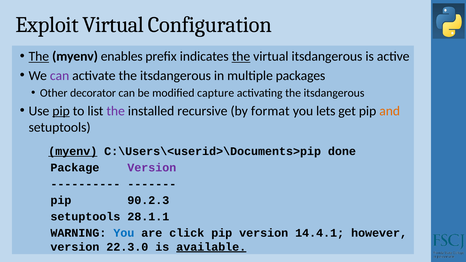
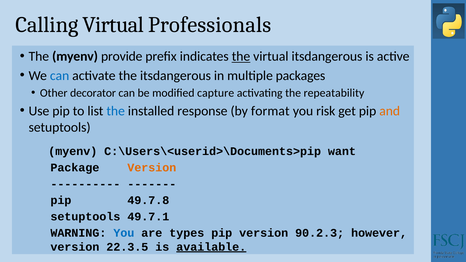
Exploit: Exploit -> Calling (47, 25)
Configuration: Configuration -> Professionals (210, 25)
The underline: present -> none (39, 57)
enables: enables -> provide (122, 57)
can colour: purple -> blue (60, 76)
activating the itsdangerous: itsdangerous -> repeatability (334, 93)
pip underline: present -> none (61, 111)
the colour: purple -> blue (116, 111)
recursive: recursive -> response (202, 111)
lets: lets -> risk (326, 111)
myenv underline: present -> none (73, 151)
done: done -> want (342, 151)
Version colour: purple -> orange (152, 168)
90.2.3: 90.2.3 -> 49.7.8 (148, 200)
28.1.1: 28.1.1 -> 49.7.1 (148, 217)
click: click -> types (187, 233)
14.4.1: 14.4.1 -> 90.2.3 (320, 233)
22.3.0: 22.3.0 -> 22.3.5 (127, 247)
